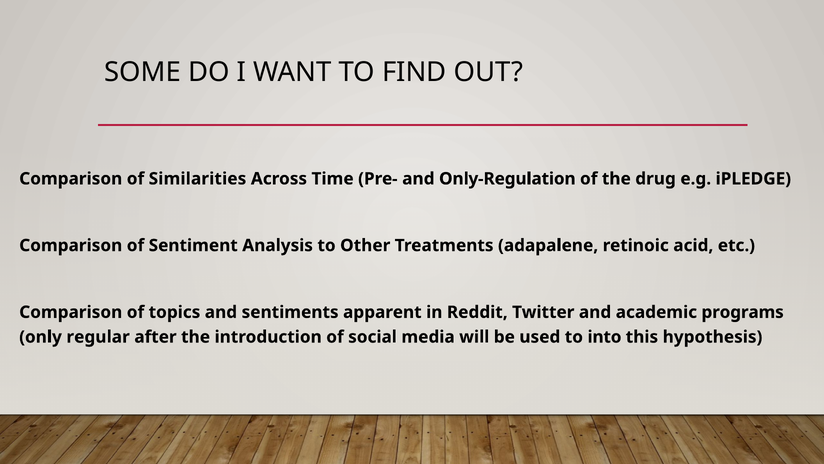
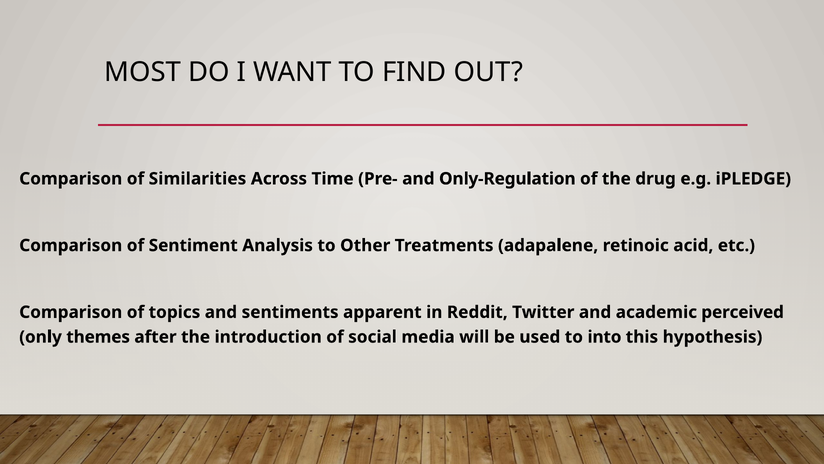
SOME: SOME -> MOST (143, 72)
programs: programs -> perceived (743, 312)
regular: regular -> themes (98, 337)
